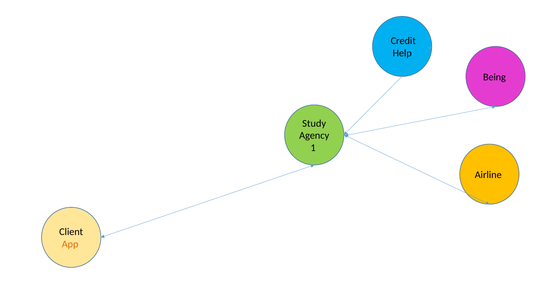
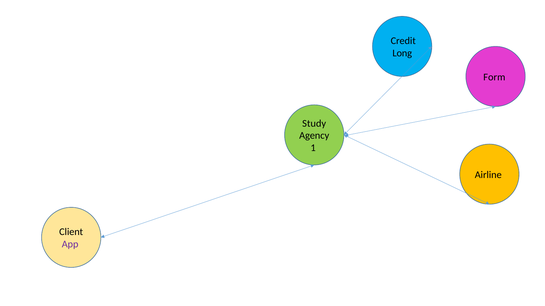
Help: Help -> Long (402, 53)
Being: Being -> Form (494, 77)
App colour: orange -> purple (70, 245)
